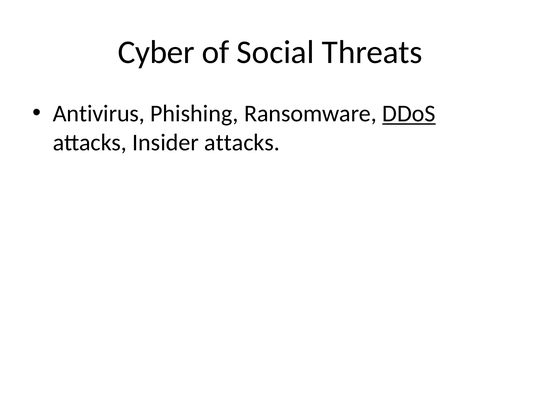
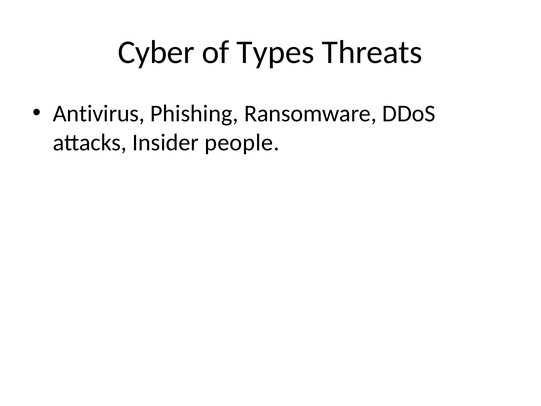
Social: Social -> Types (276, 52)
DDoS underline: present -> none (409, 113)
Insider attacks: attacks -> people (242, 142)
